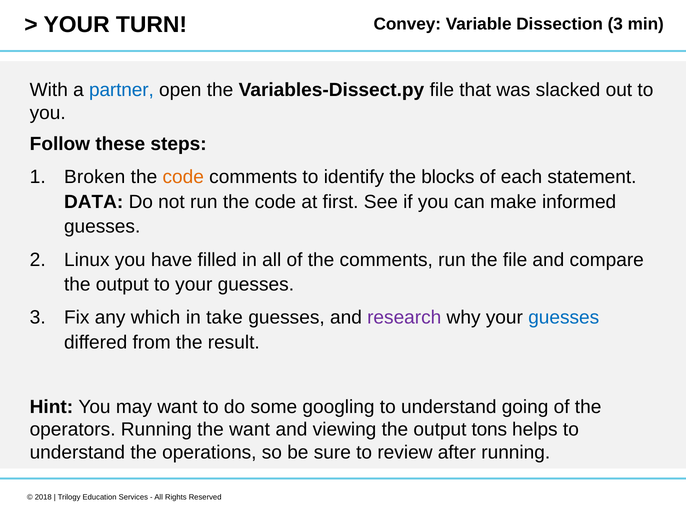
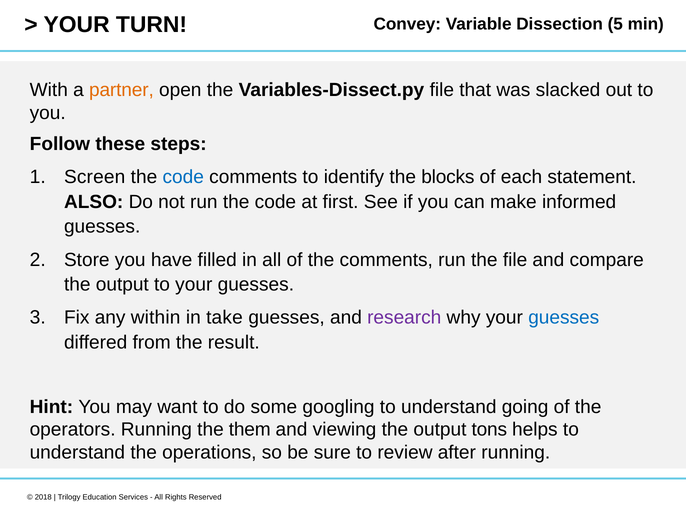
Dissection 3: 3 -> 5 (615, 24)
partner colour: blue -> orange (121, 90)
Broken: Broken -> Screen (95, 177)
code colour: orange -> blue (183, 177)
DATA: DATA -> ALSO (94, 202)
Linux: Linux -> Store (87, 260)
which: which -> within (156, 318)
the want: want -> them (250, 430)
